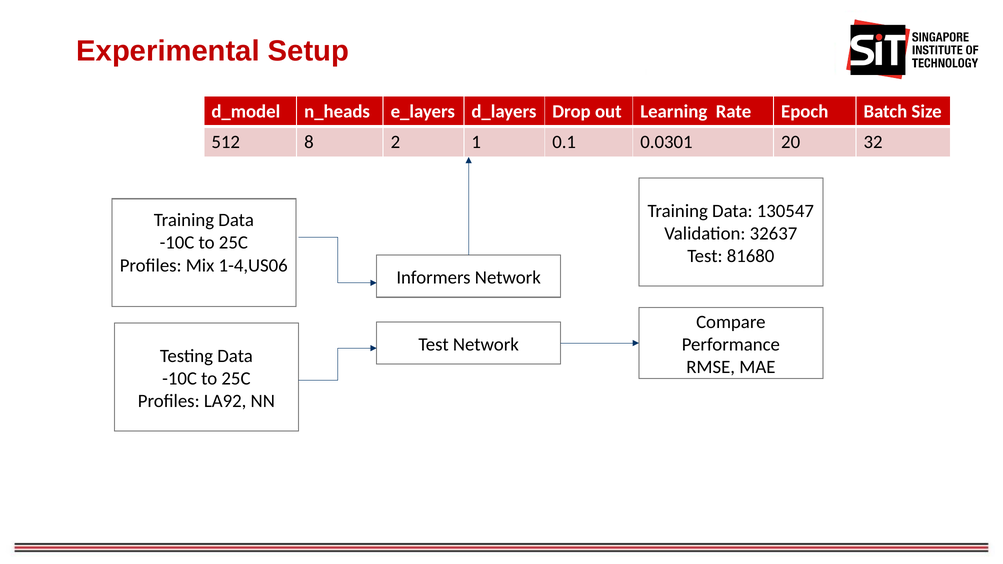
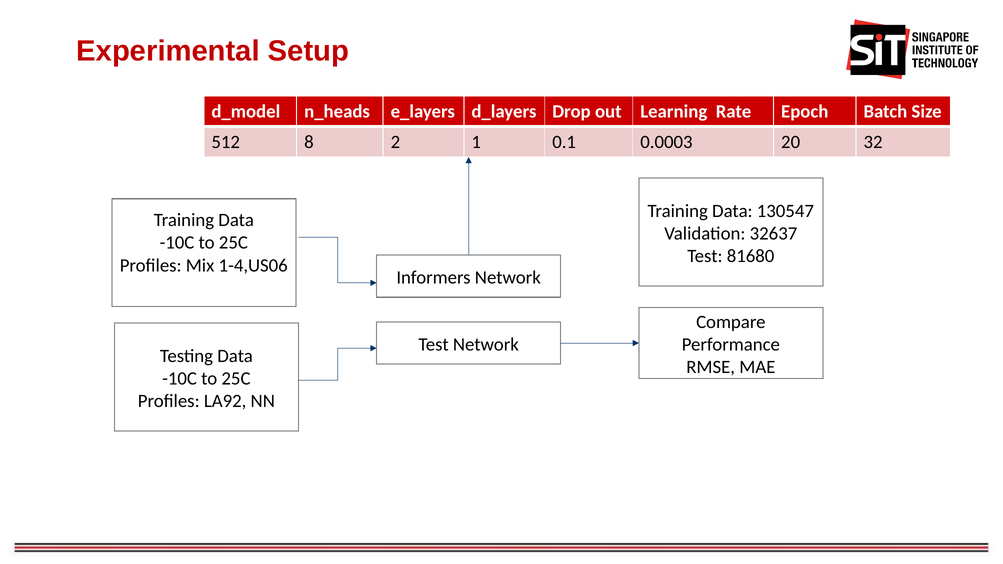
0.0301: 0.0301 -> 0.0003 (666, 142)
